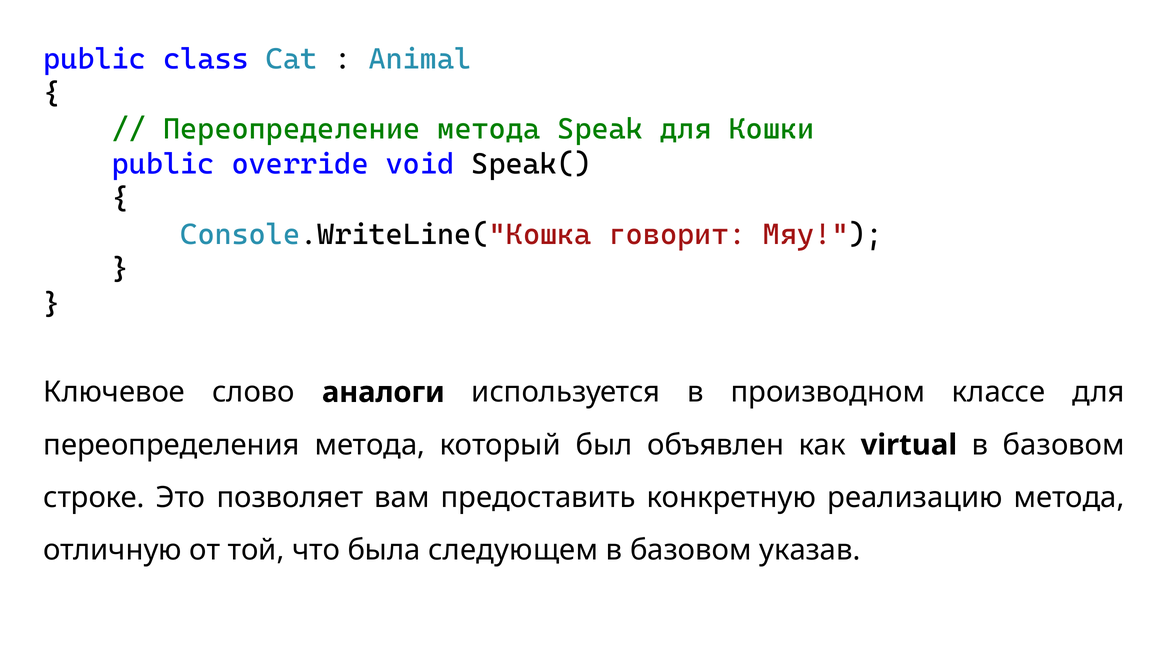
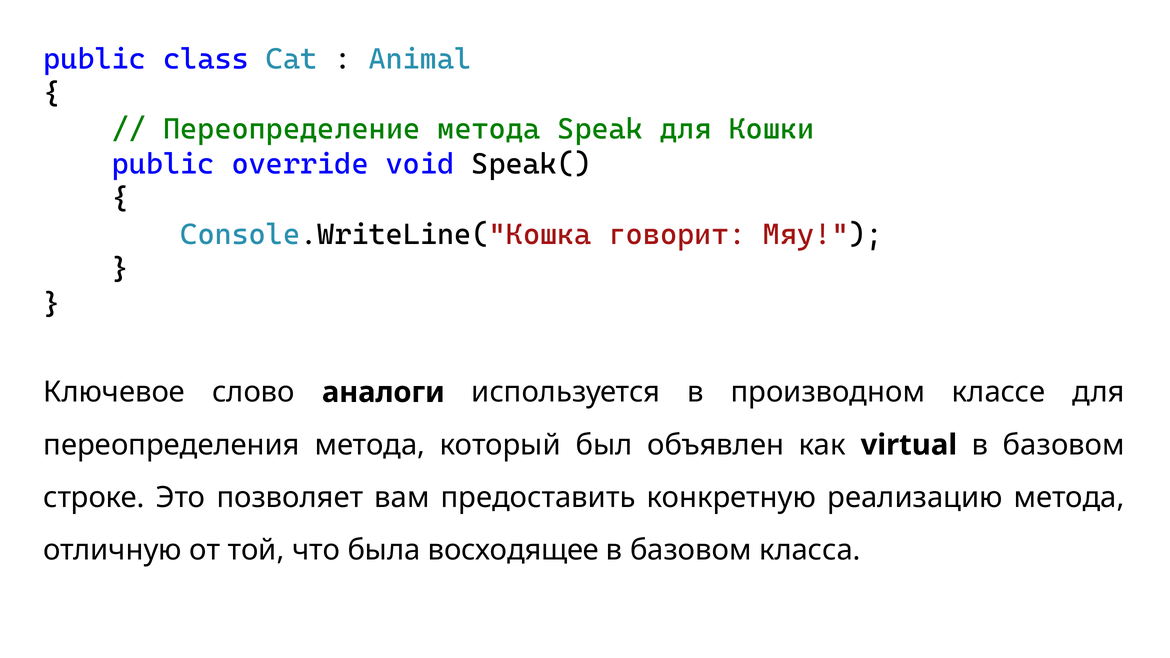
следующем: следующем -> восходящее (513, 550)
указав: указав -> класса (810, 550)
